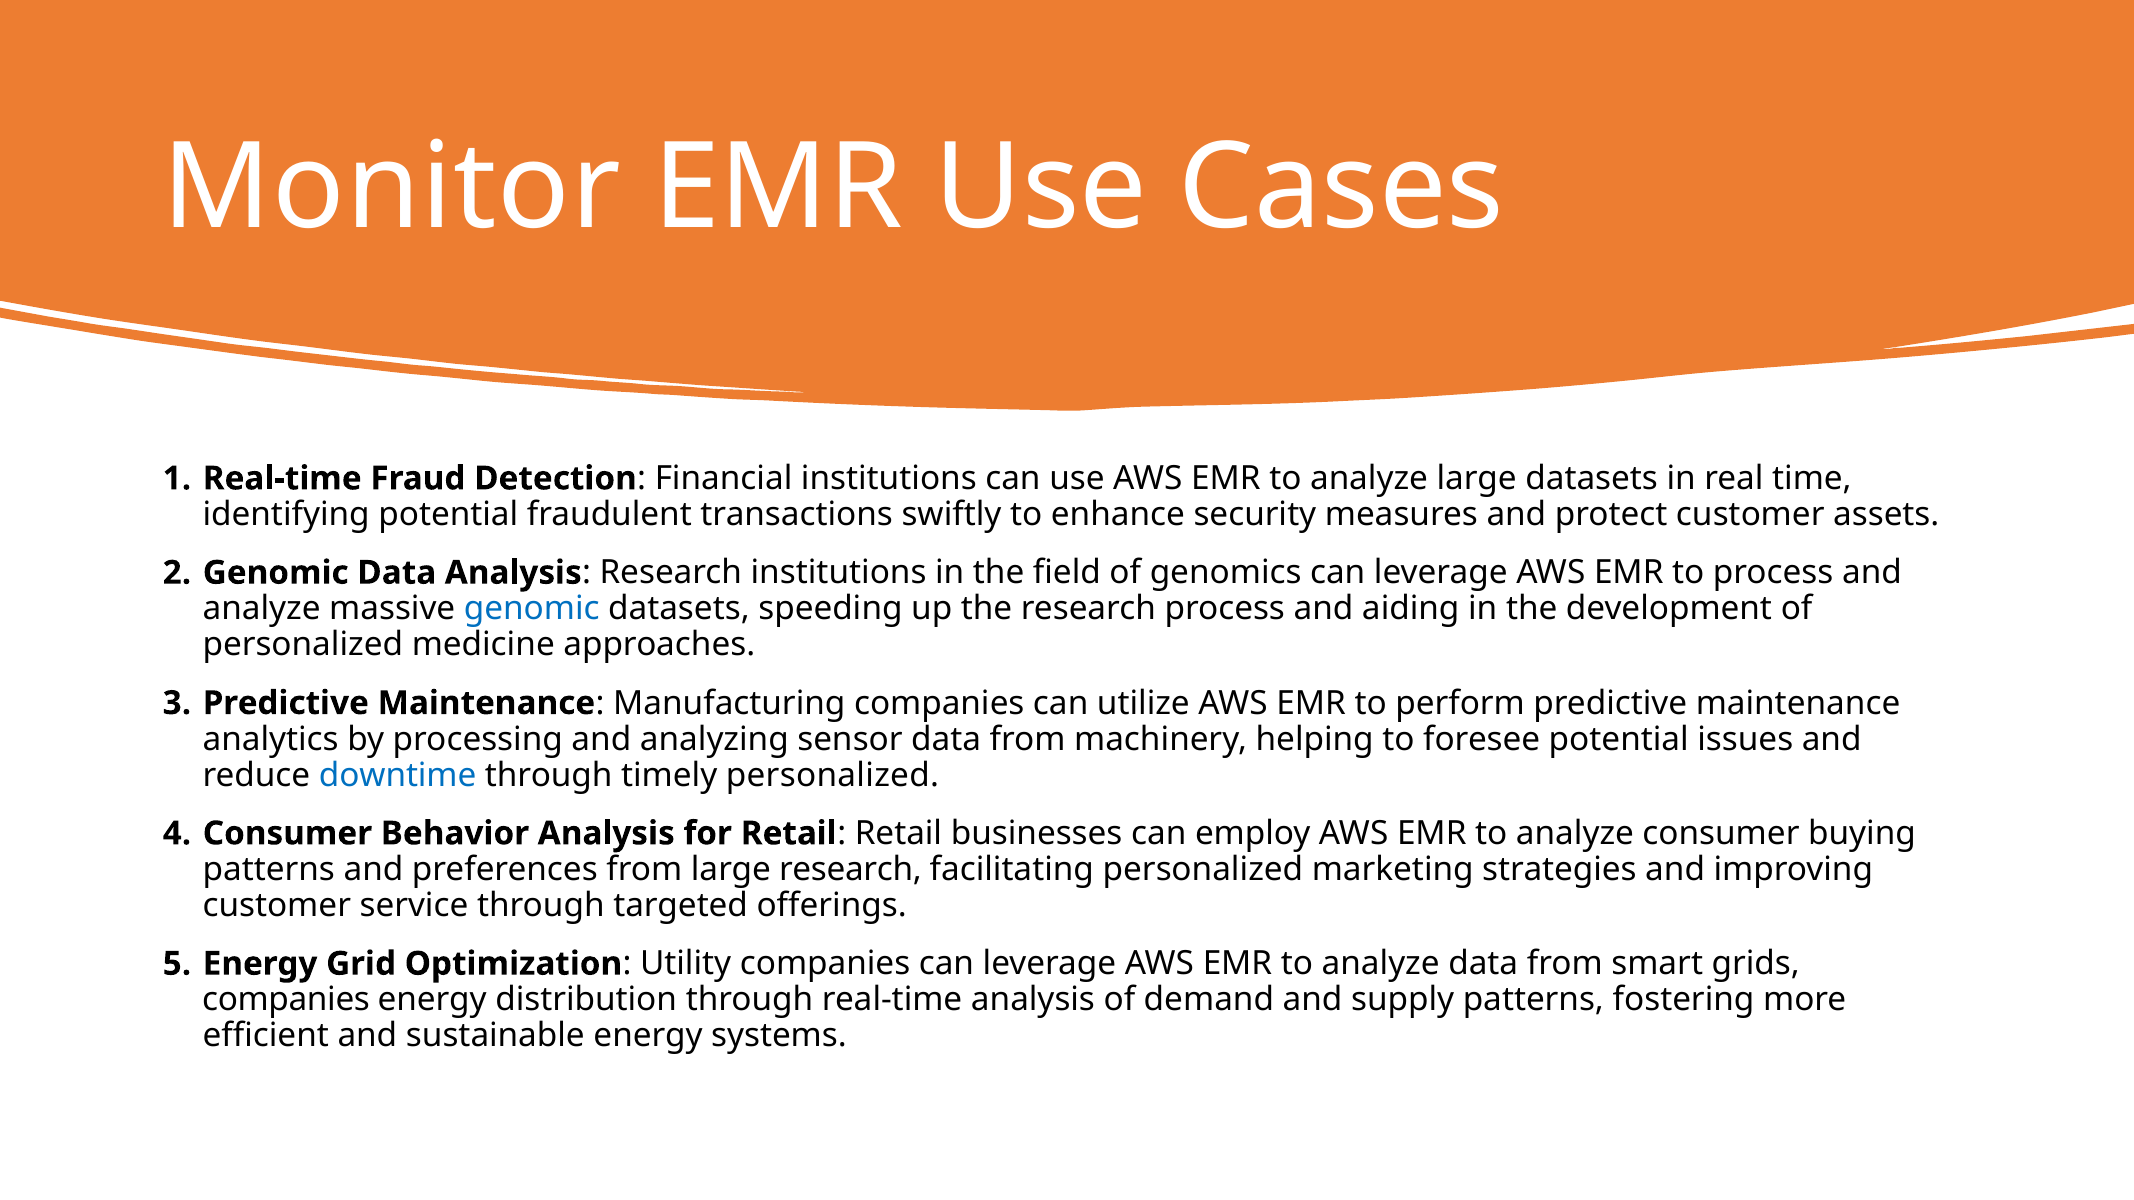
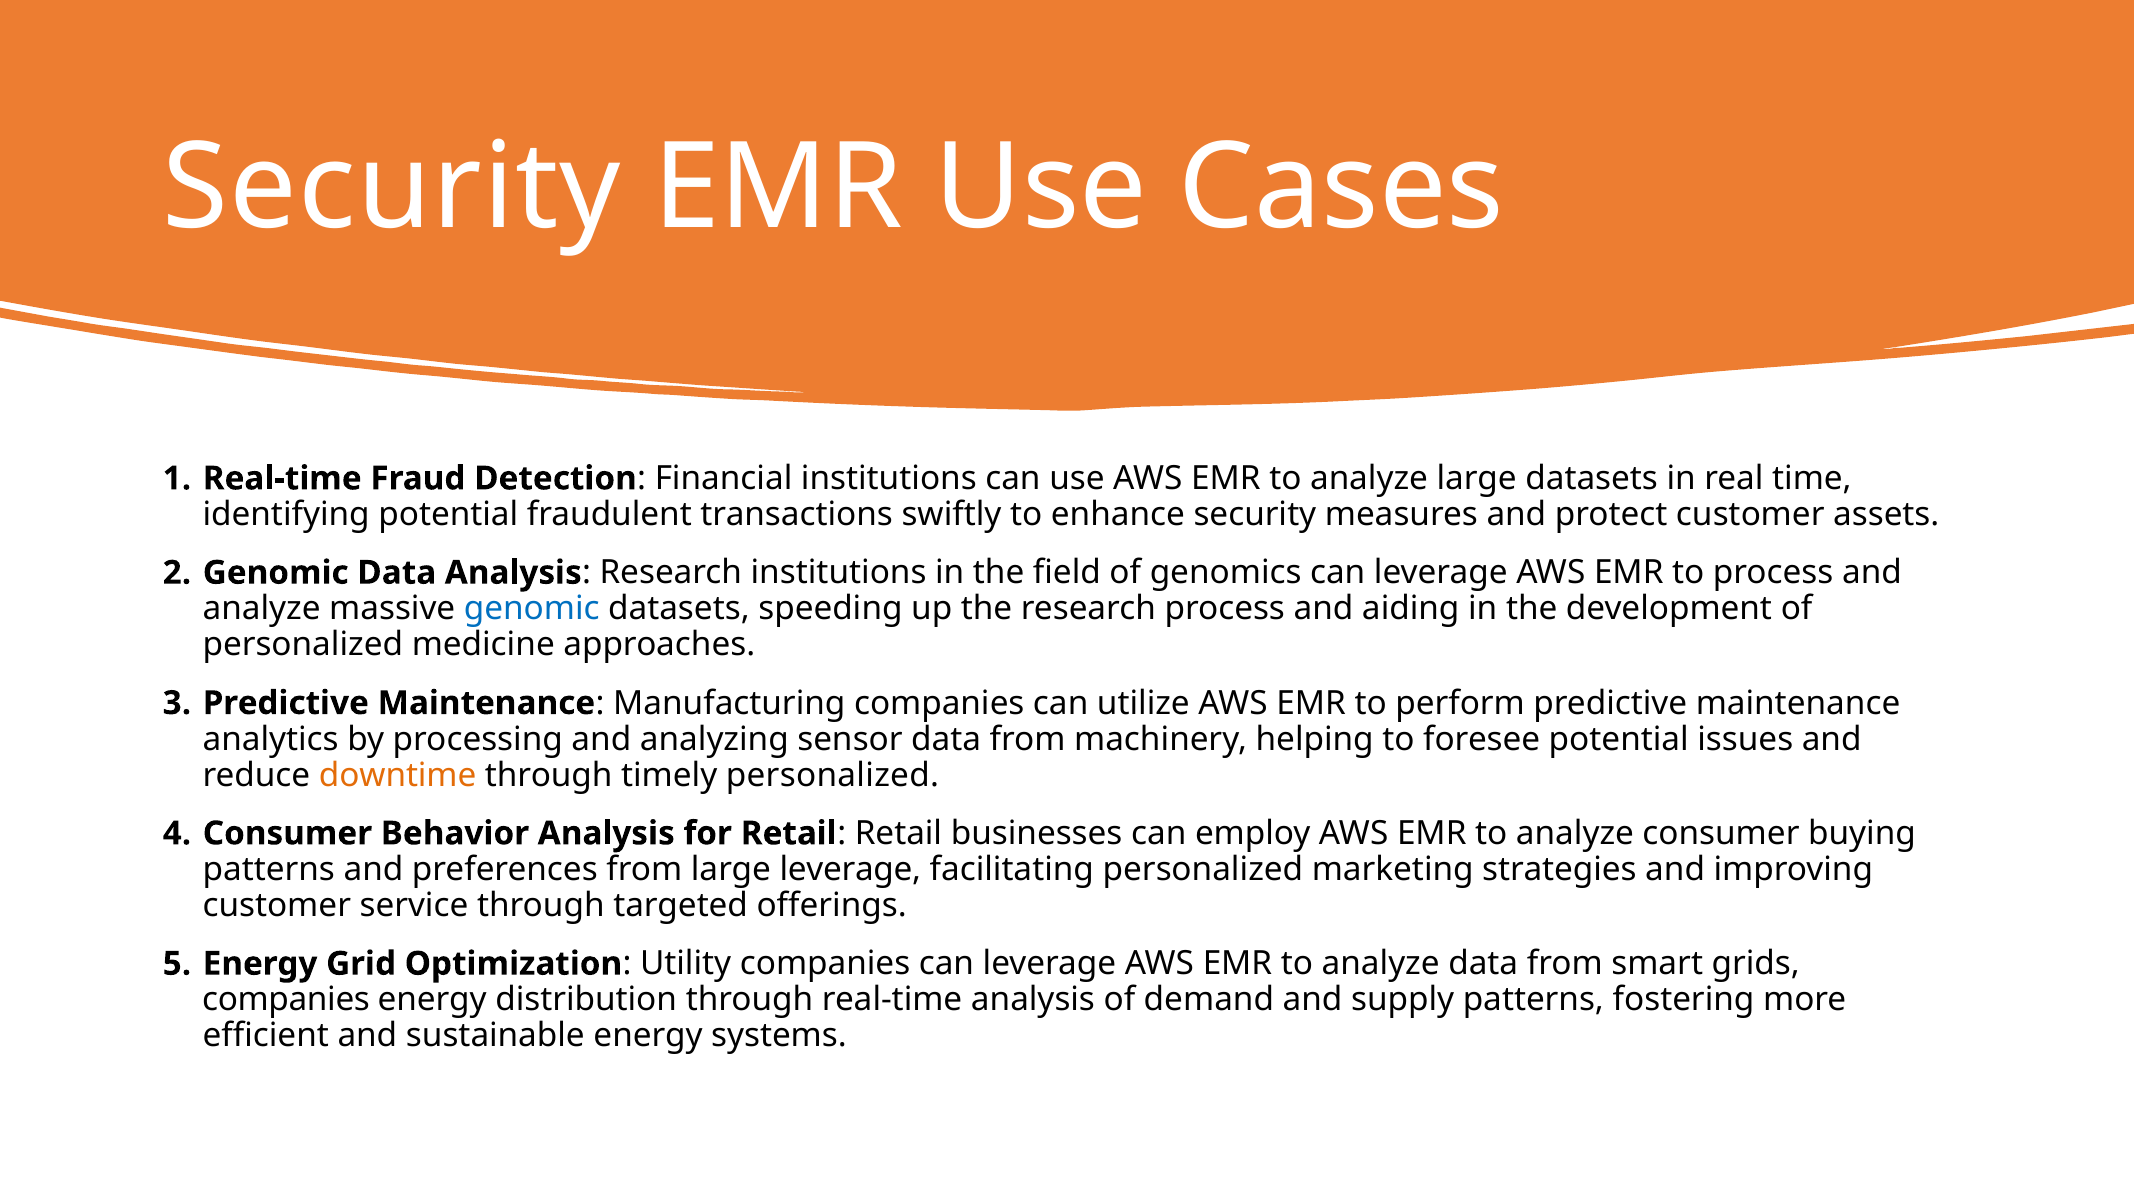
Monitor: Monitor -> Security (392, 187)
downtime colour: blue -> orange (398, 775)
large research: research -> leverage (850, 870)
